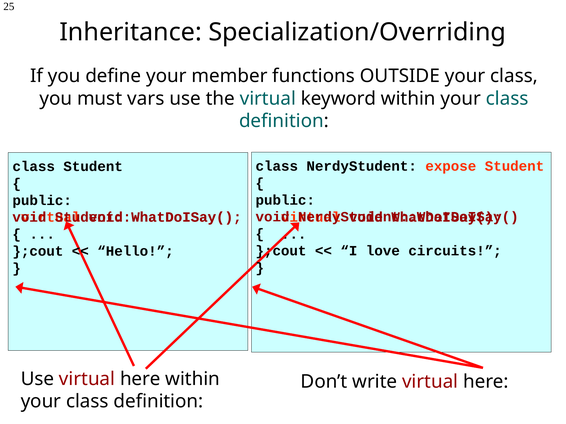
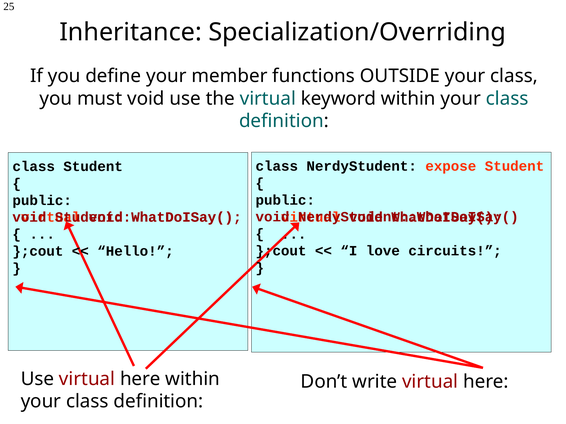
must vars: vars -> void (146, 99)
